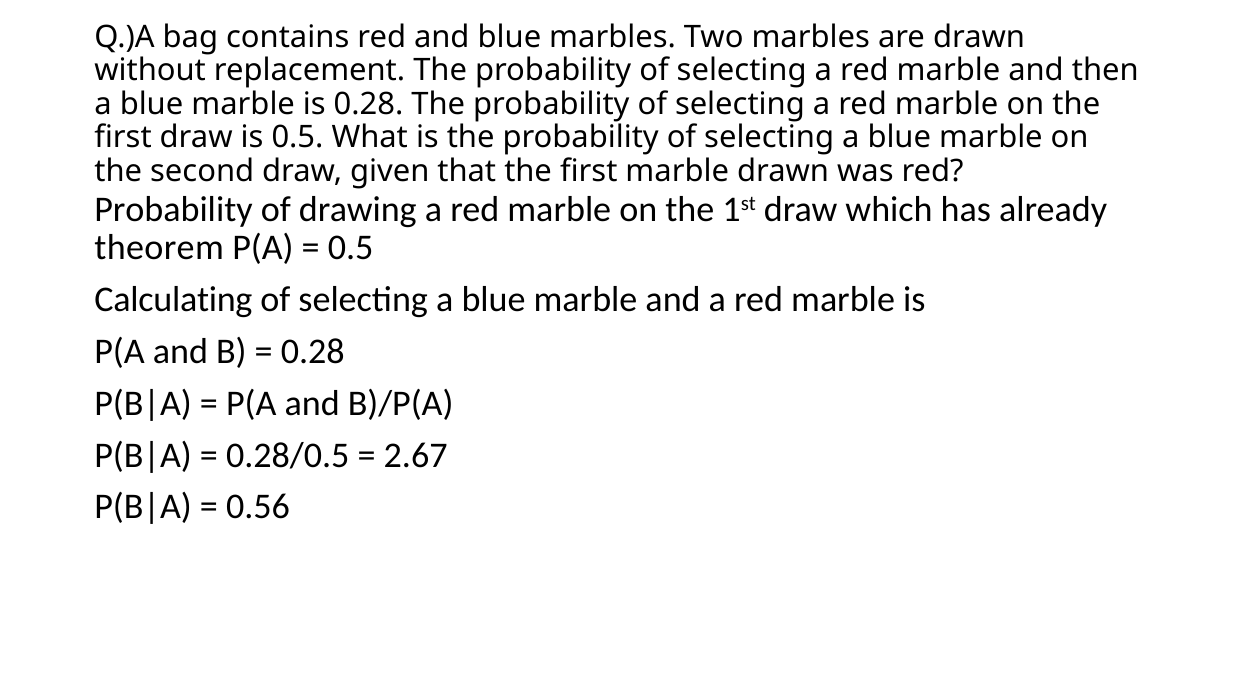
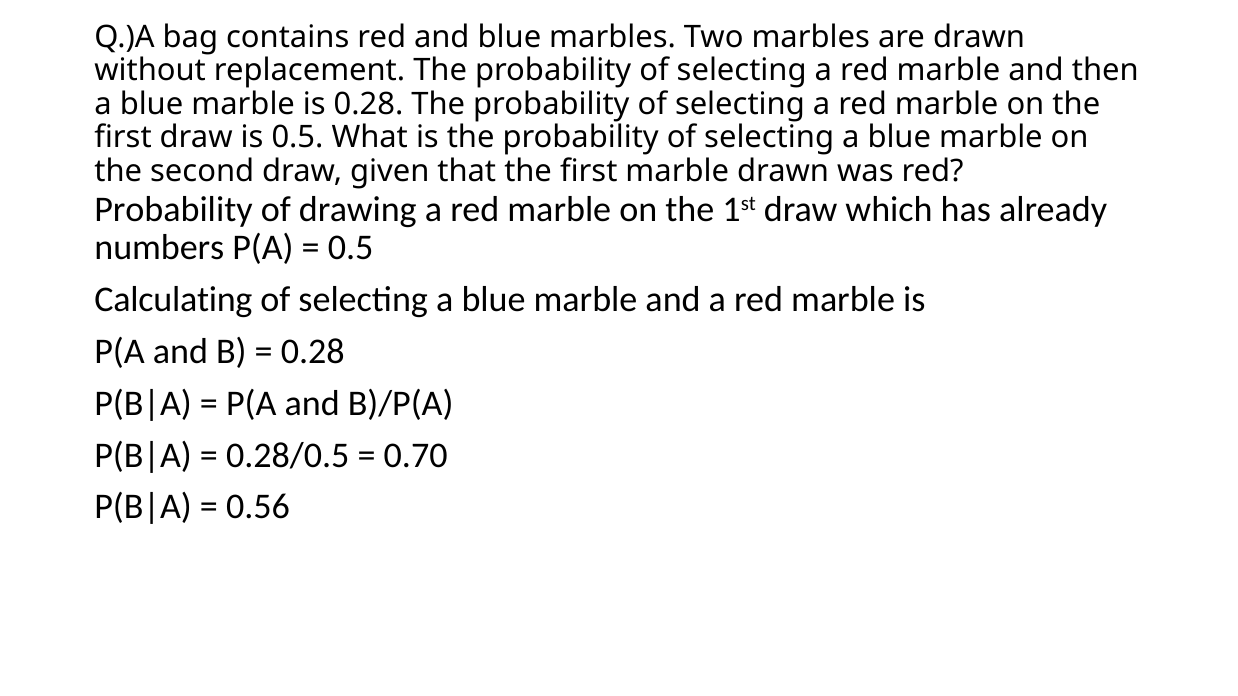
theorem: theorem -> numbers (159, 248)
2.67: 2.67 -> 0.70 (416, 456)
